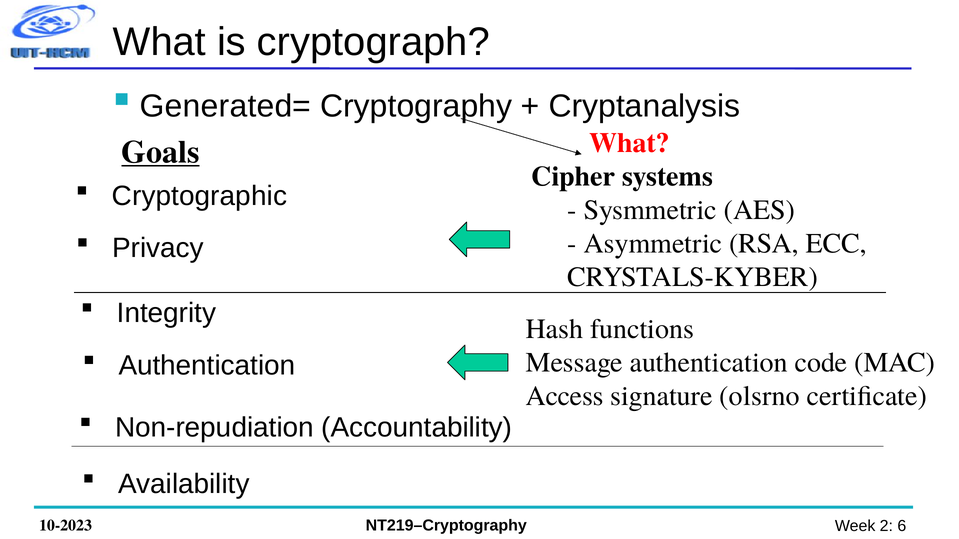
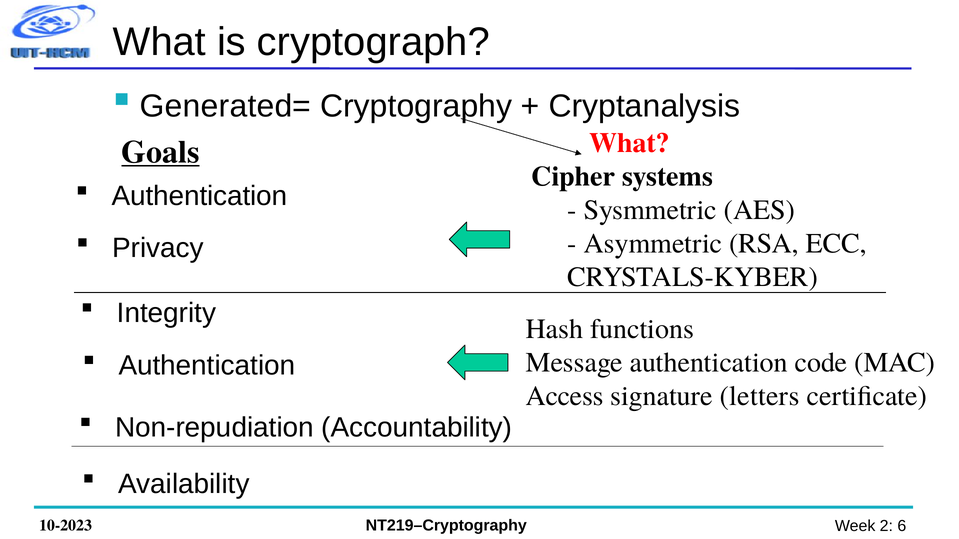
Cryptographic: Cryptographic -> Authentication (200, 196)
olsrno: olsrno -> letters (760, 396)
